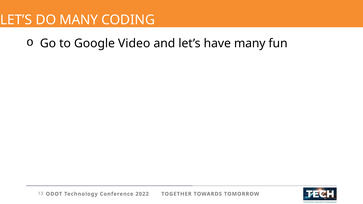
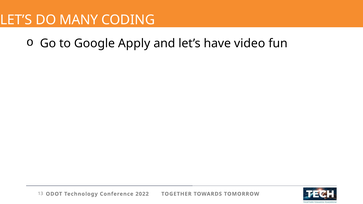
Video: Video -> Apply (134, 43)
have many: many -> video (250, 43)
